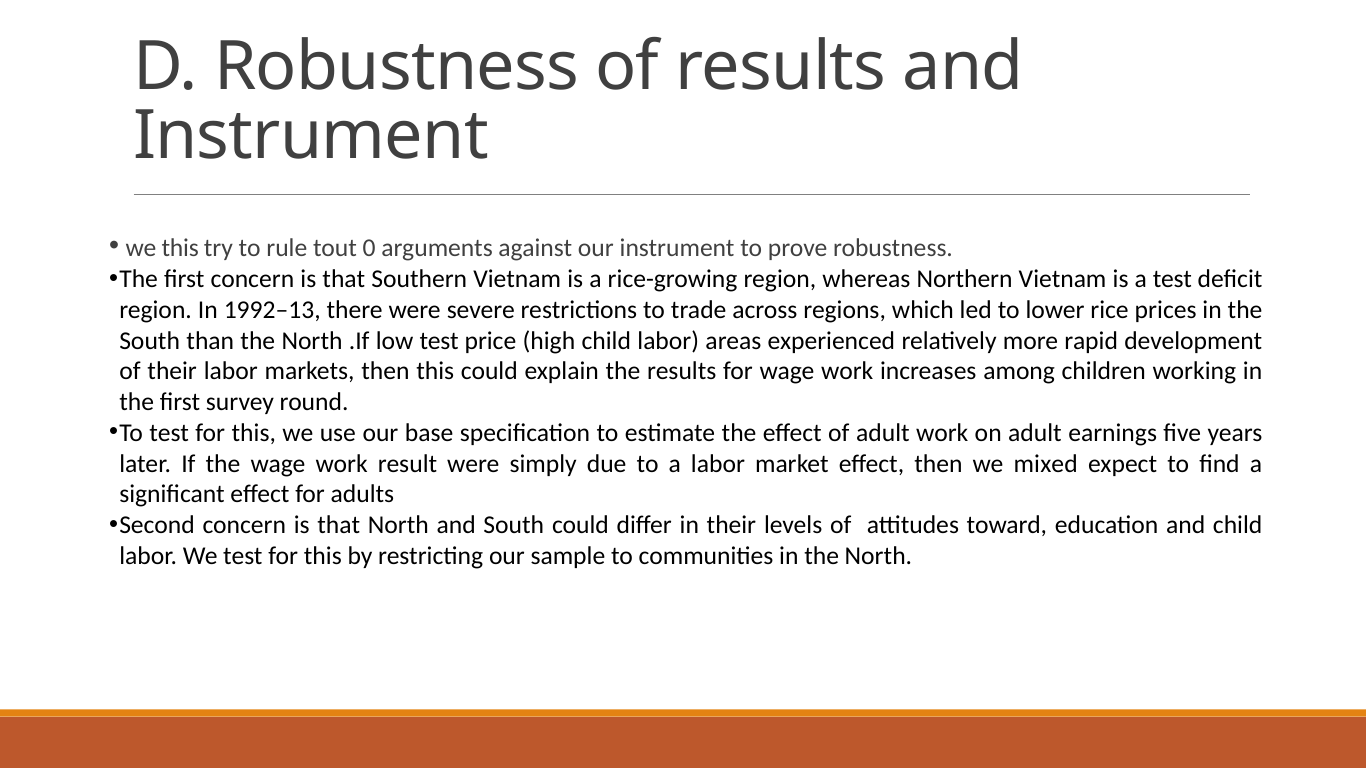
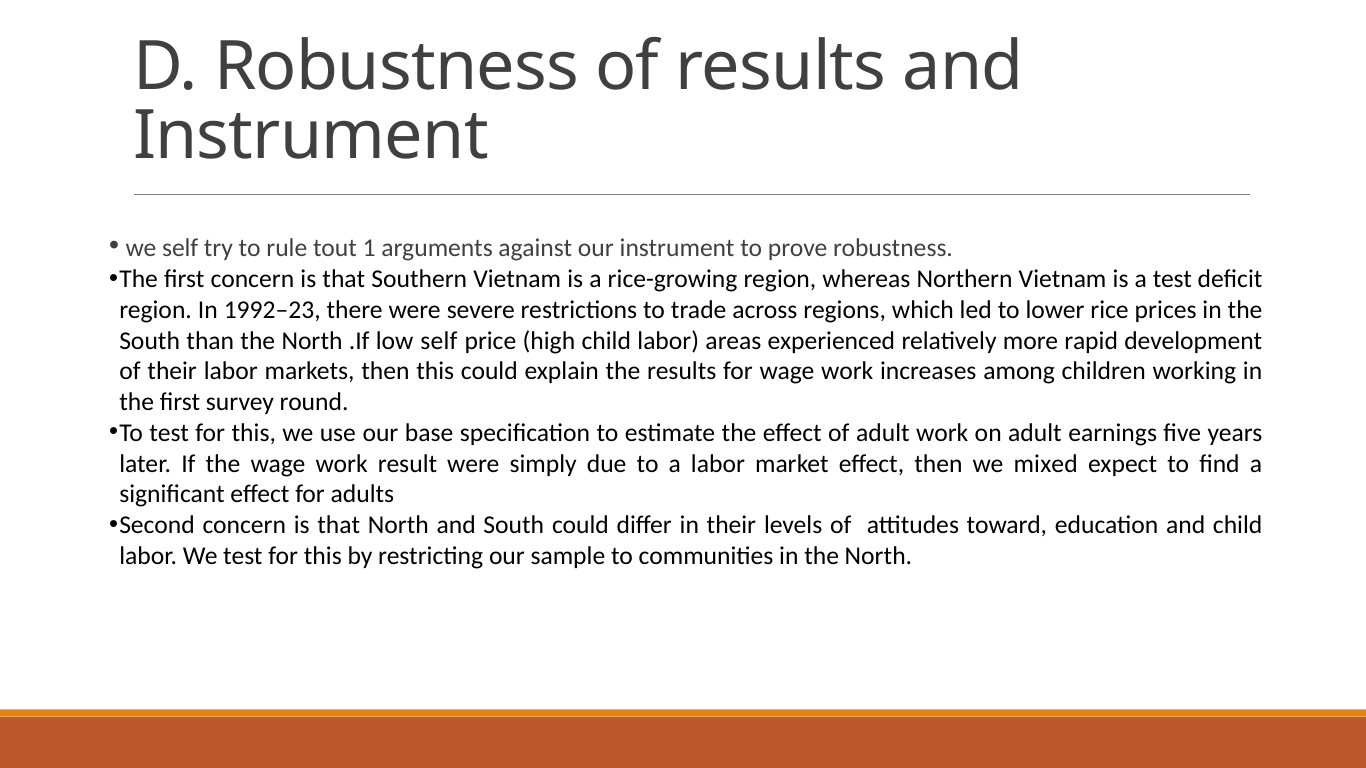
we this: this -> self (180, 248)
0: 0 -> 1 (369, 248)
1992–13: 1992–13 -> 1992–23 (272, 310)
low test: test -> self (439, 341)
